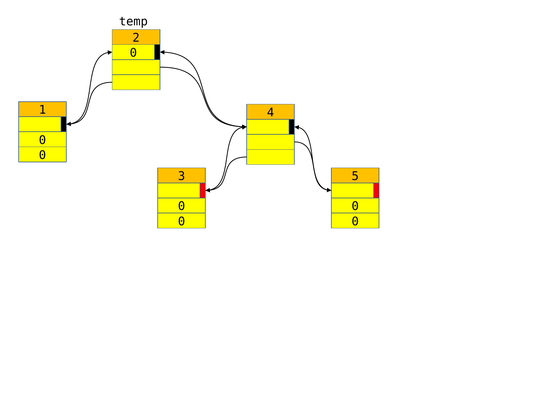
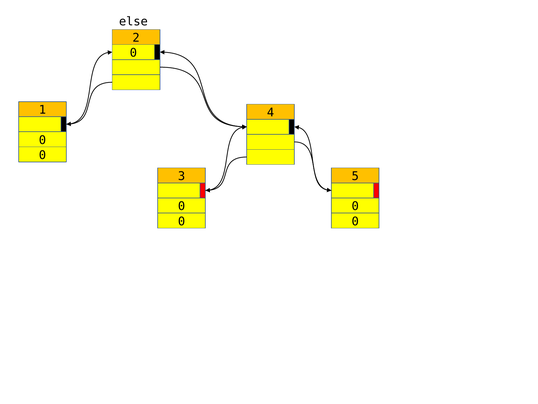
temp: temp -> else (133, 22)
